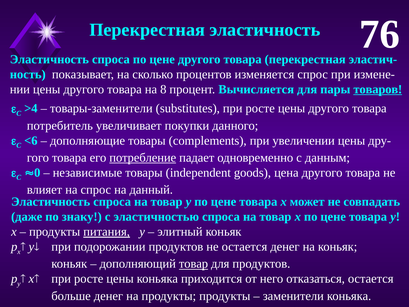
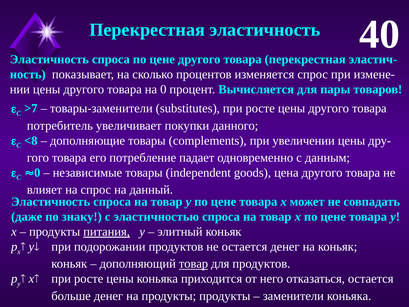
76: 76 -> 40 (380, 34)
на 8: 8 -> 0 (163, 89)
товаров underline: present -> none (378, 89)
>4: >4 -> >7 (31, 108)
<6: <6 -> <8 (31, 140)
потребление underline: present -> none (143, 158)
